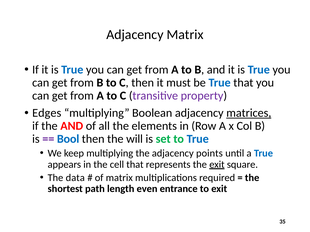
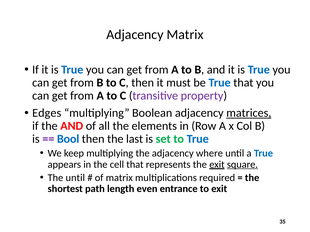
will: will -> last (135, 139)
points: points -> where (209, 154)
square underline: none -> present (242, 165)
The data: data -> until (75, 178)
